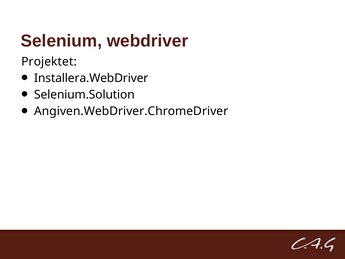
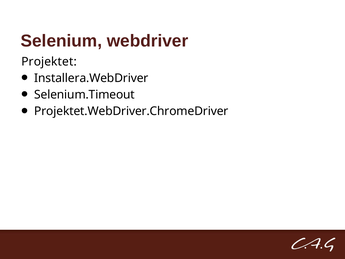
Selenium.Solution: Selenium.Solution -> Selenium.Timeout (84, 95)
Angiven.WebDriver.ChromeDriver: Angiven.WebDriver.ChromeDriver -> Projektet.WebDriver.ChromeDriver (131, 111)
